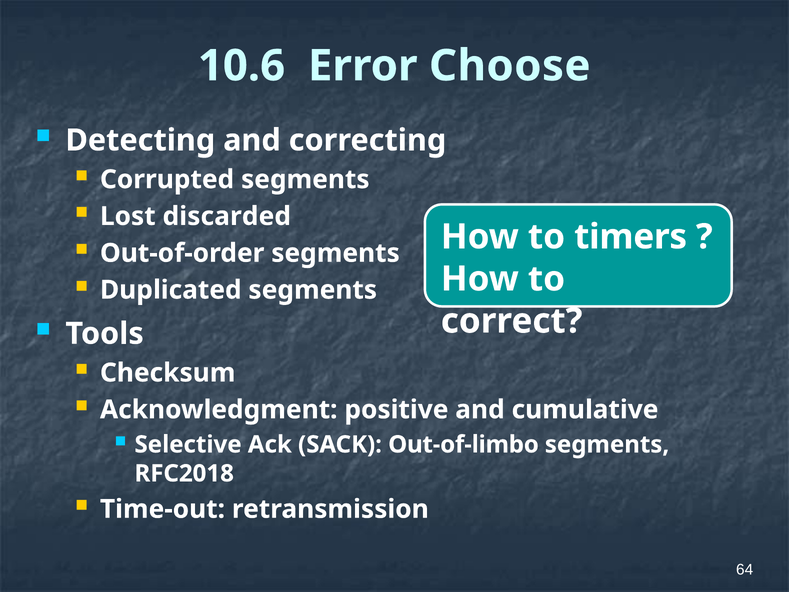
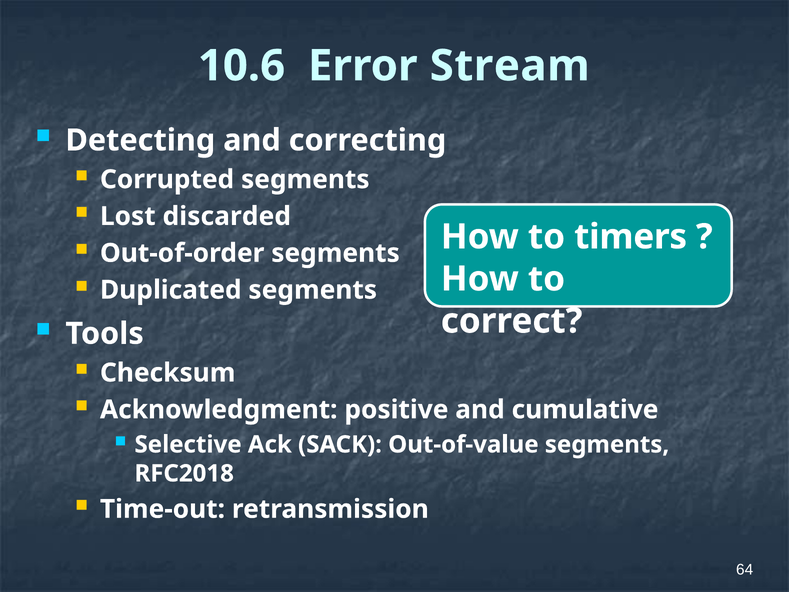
Choose: Choose -> Stream (510, 66)
Out-of-limbo: Out-of-limbo -> Out-of-value (463, 444)
